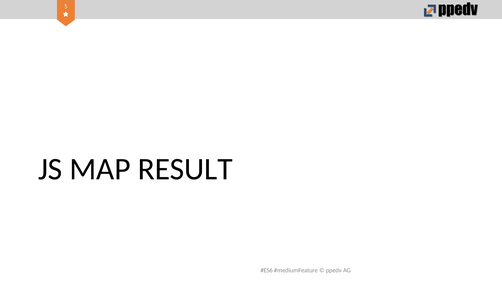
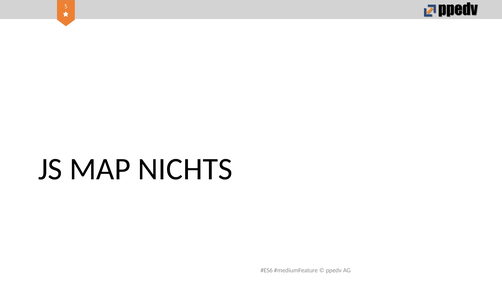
RESULT: RESULT -> NICHTS (185, 169)
